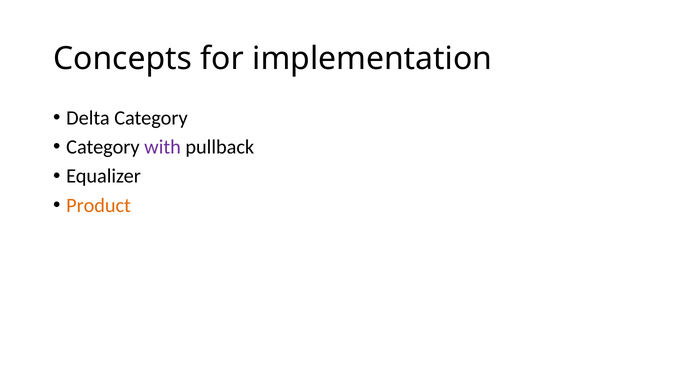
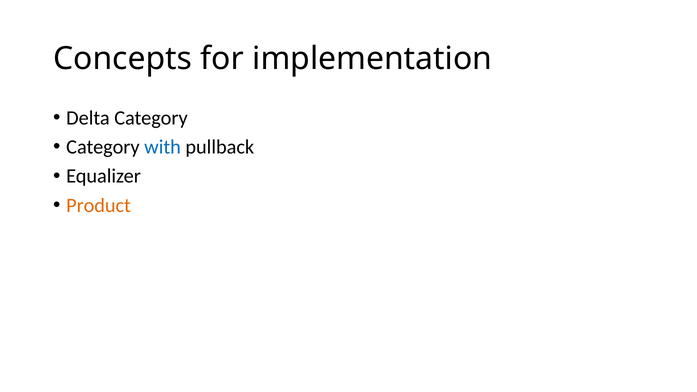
with colour: purple -> blue (163, 147)
